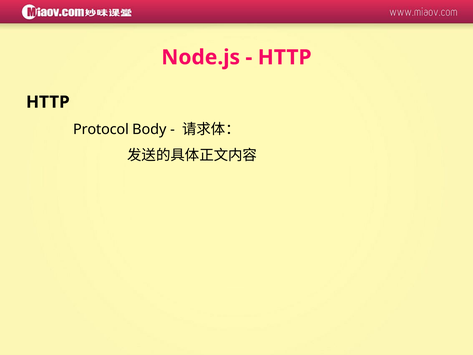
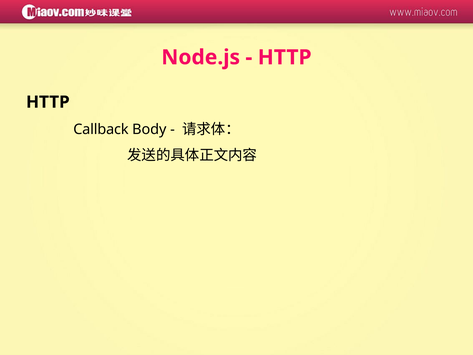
Protocol: Protocol -> Callback (101, 129)
